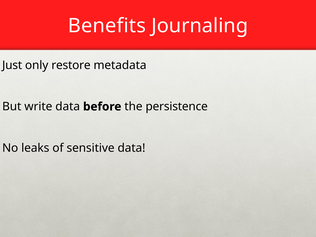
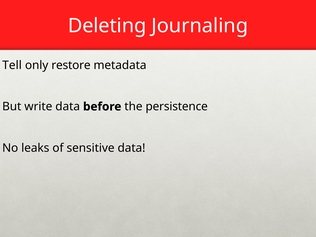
Benefits: Benefits -> Deleting (107, 26)
Just: Just -> Tell (12, 65)
